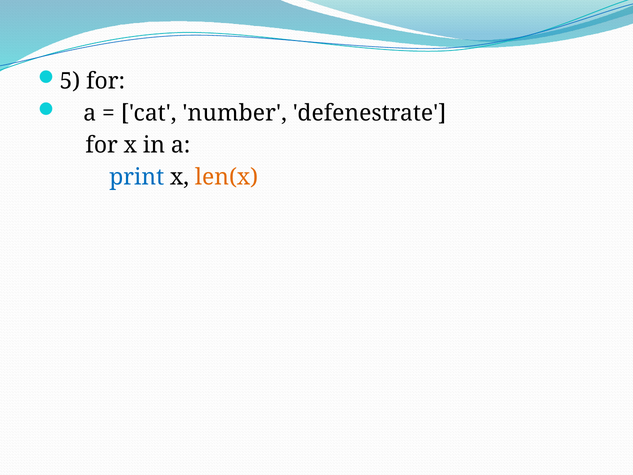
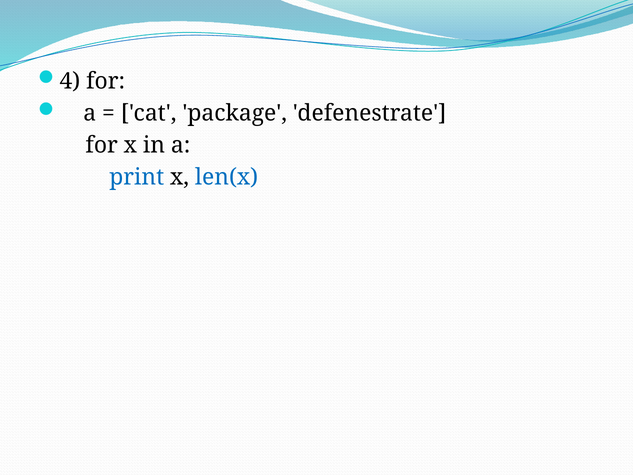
5: 5 -> 4 (70, 81)
number: number -> package (235, 113)
len(x colour: orange -> blue (227, 177)
